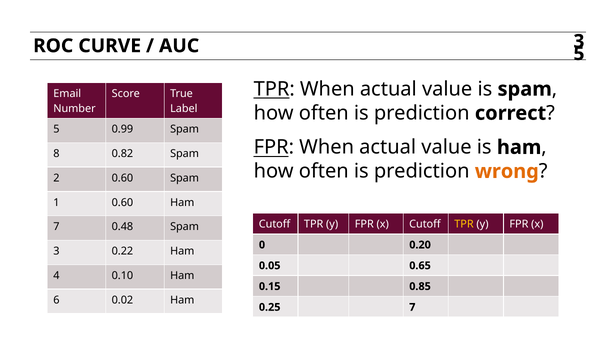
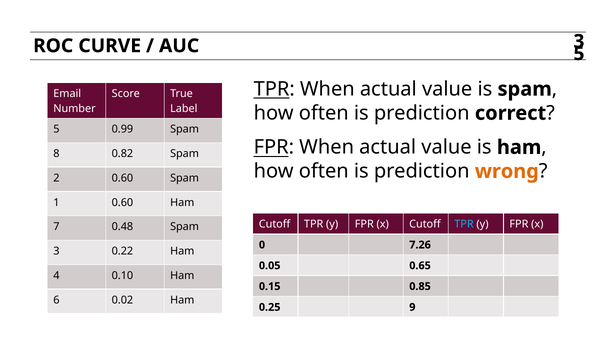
TPR colour: yellow -> light blue (464, 224)
0.20: 0.20 -> 7.26 (420, 245)
0.25 7: 7 -> 9 (412, 307)
